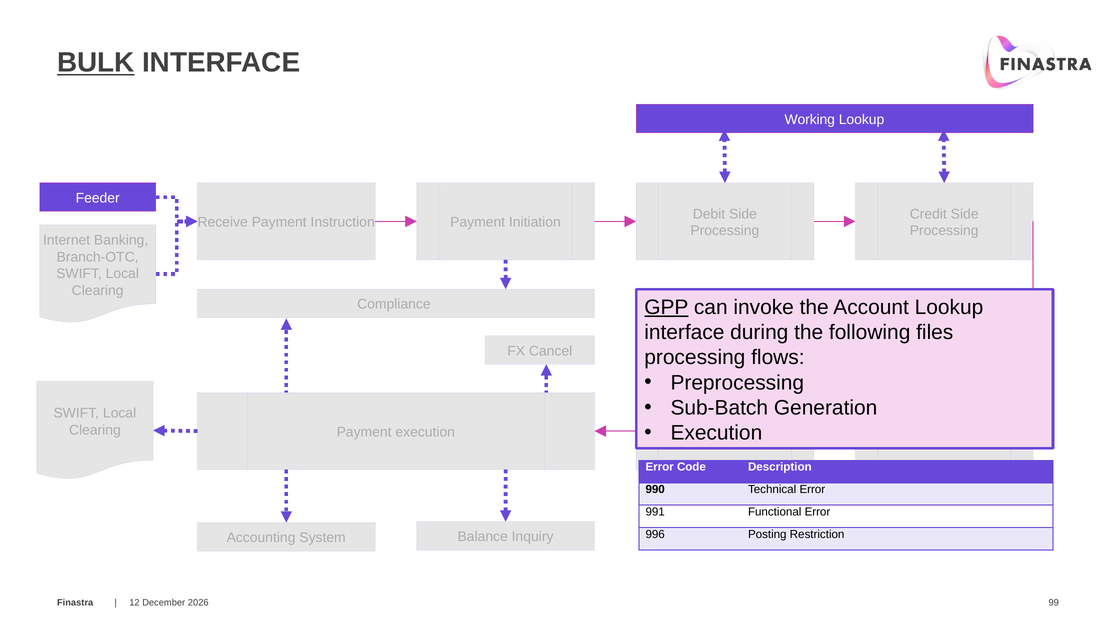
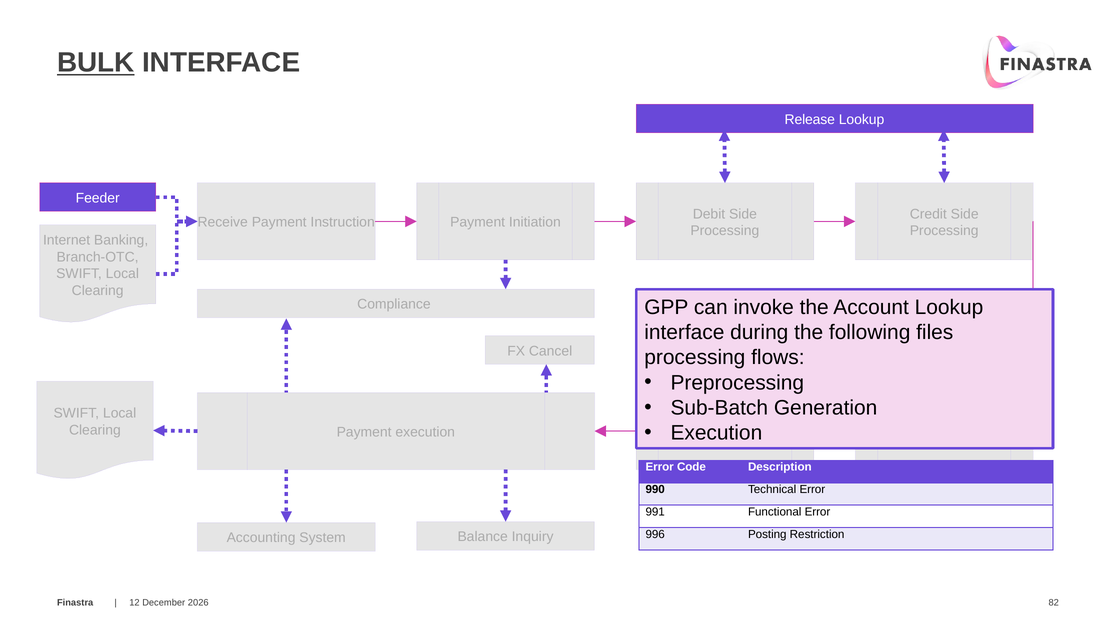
Working: Working -> Release (810, 119)
GPP underline: present -> none (666, 307)
99: 99 -> 82 (1054, 603)
